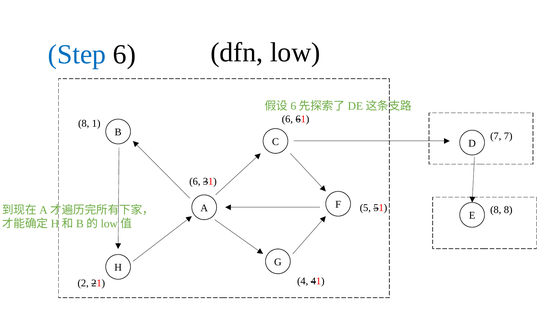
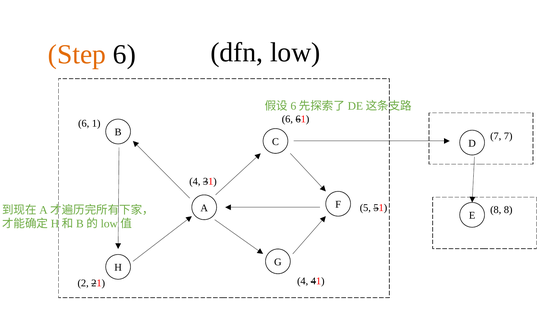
Step colour: blue -> orange (77, 54)
8: 8 -> 6 (84, 124)
6: 6 -> 4 (195, 181)
